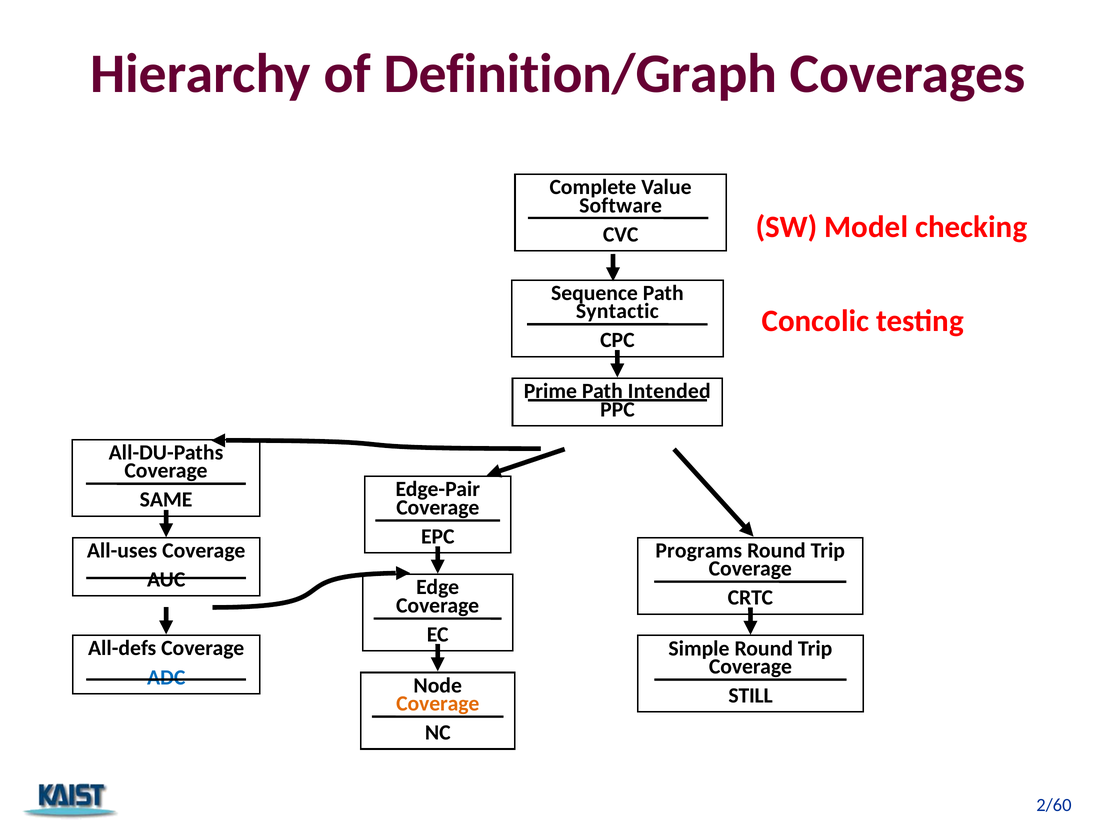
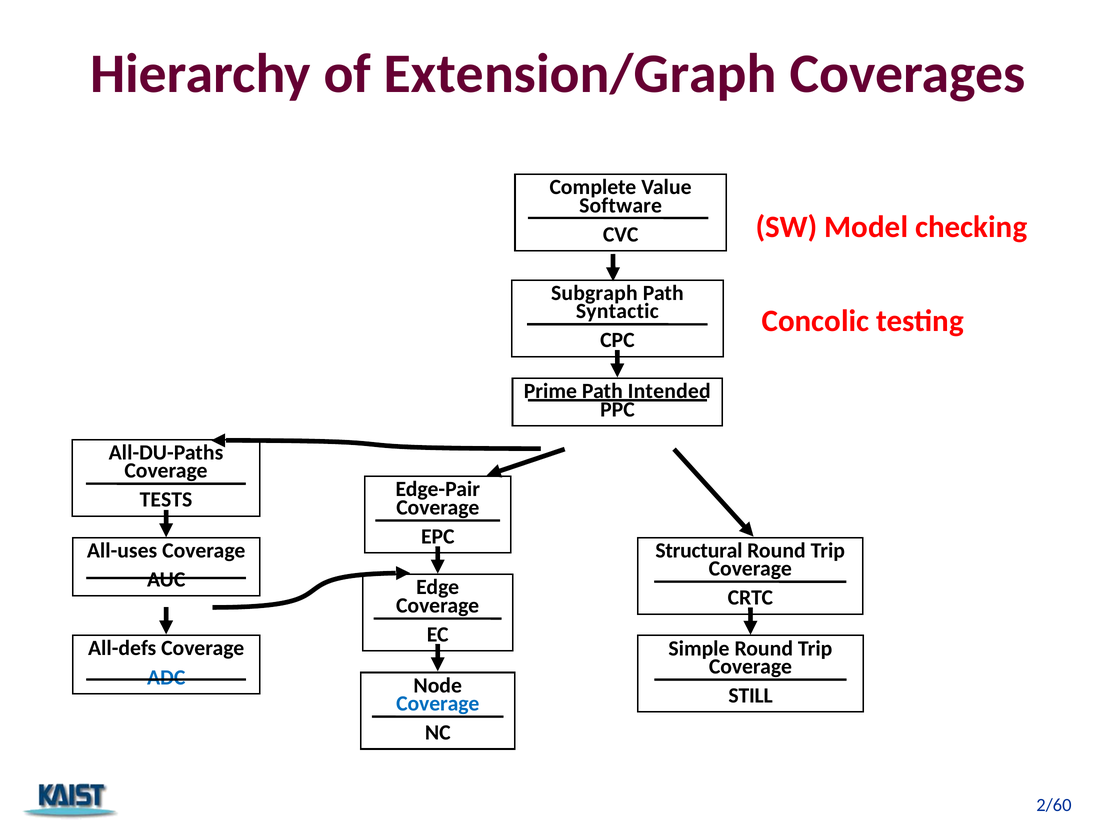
Definition/Graph: Definition/Graph -> Extension/Graph (580, 74)
Sequence: Sequence -> Subgraph (594, 293)
SAME: SAME -> TESTS (166, 500)
Programs: Programs -> Structural (699, 550)
Coverage colour: orange -> blue (438, 704)
